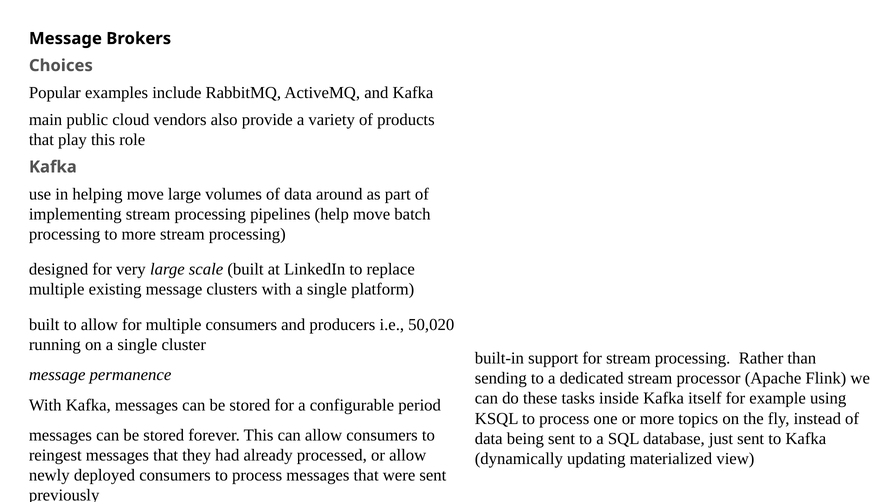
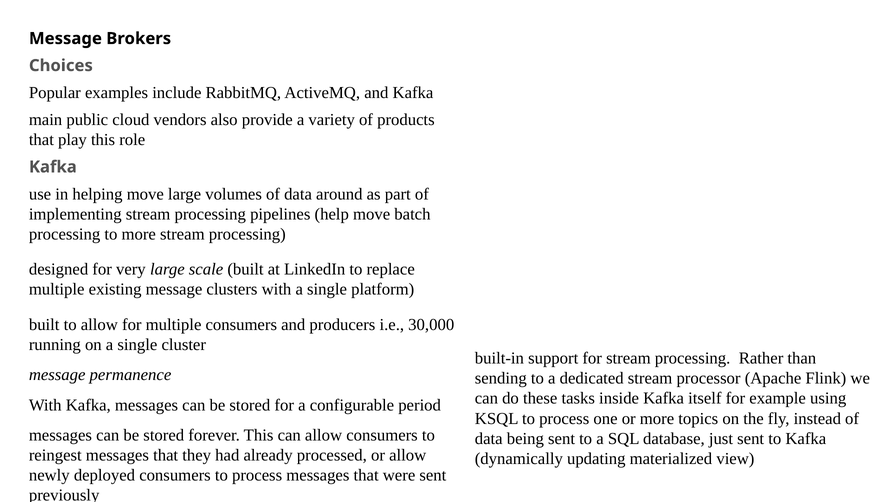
50,020: 50,020 -> 30,000 (431, 324)
